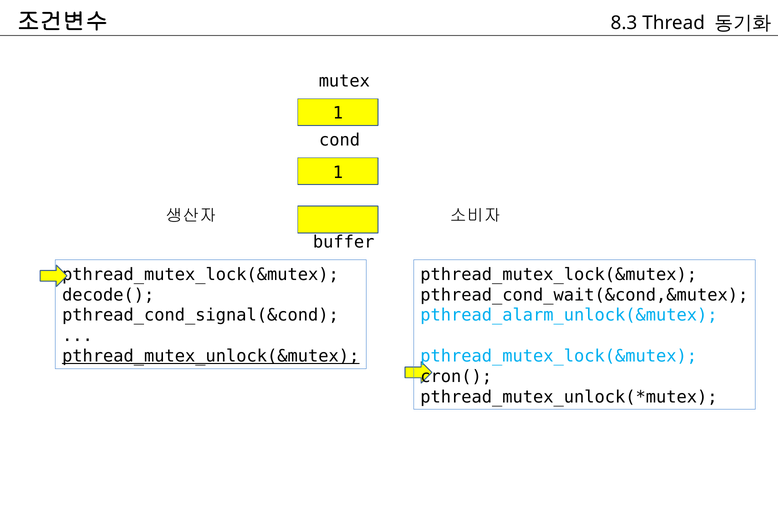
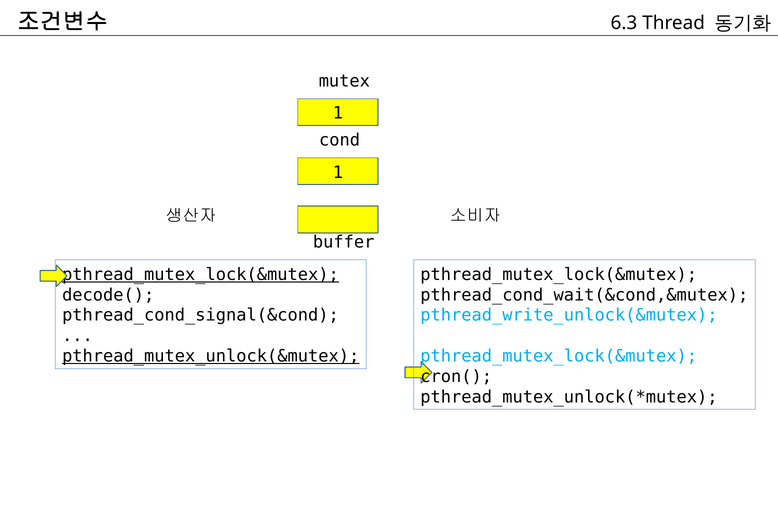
8.3: 8.3 -> 6.3 (624, 23)
pthread_mutex_lock(&mutex underline: none -> present (200, 274)
pthread_alarm_unlock(&mutex: pthread_alarm_unlock(&mutex -> pthread_write_unlock(&mutex (569, 315)
